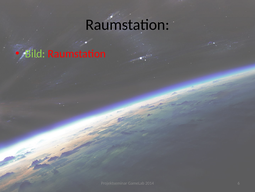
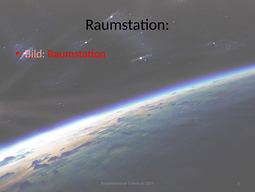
Bild colour: light green -> pink (35, 53)
